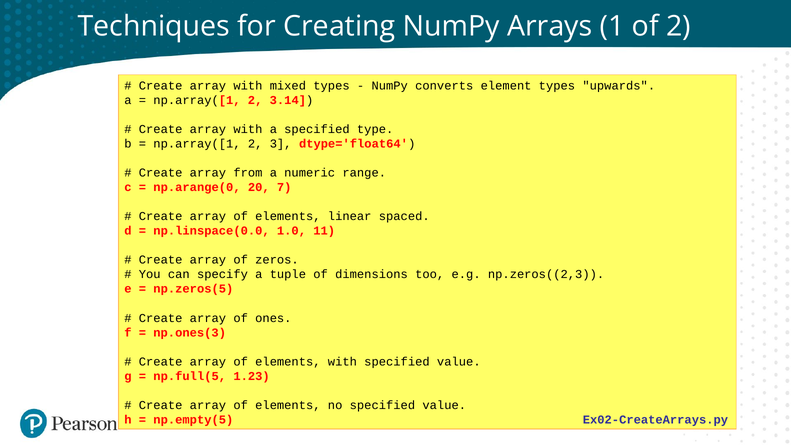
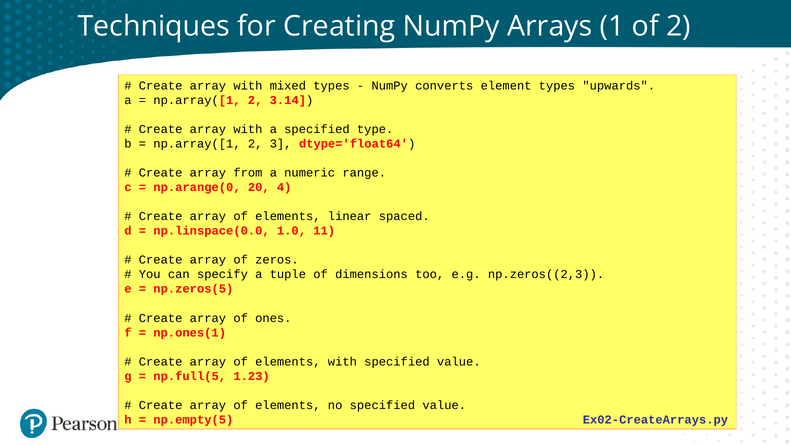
7: 7 -> 4 (284, 187)
np.ones(3: np.ones(3 -> np.ones(1 (190, 332)
